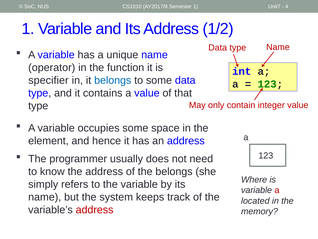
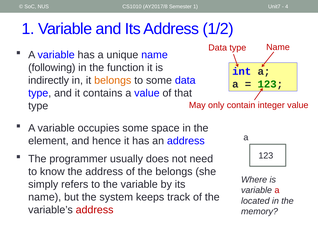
operator: operator -> following (52, 67)
specifier: specifier -> indirectly (49, 80)
belongs colour: blue -> orange (113, 80)
